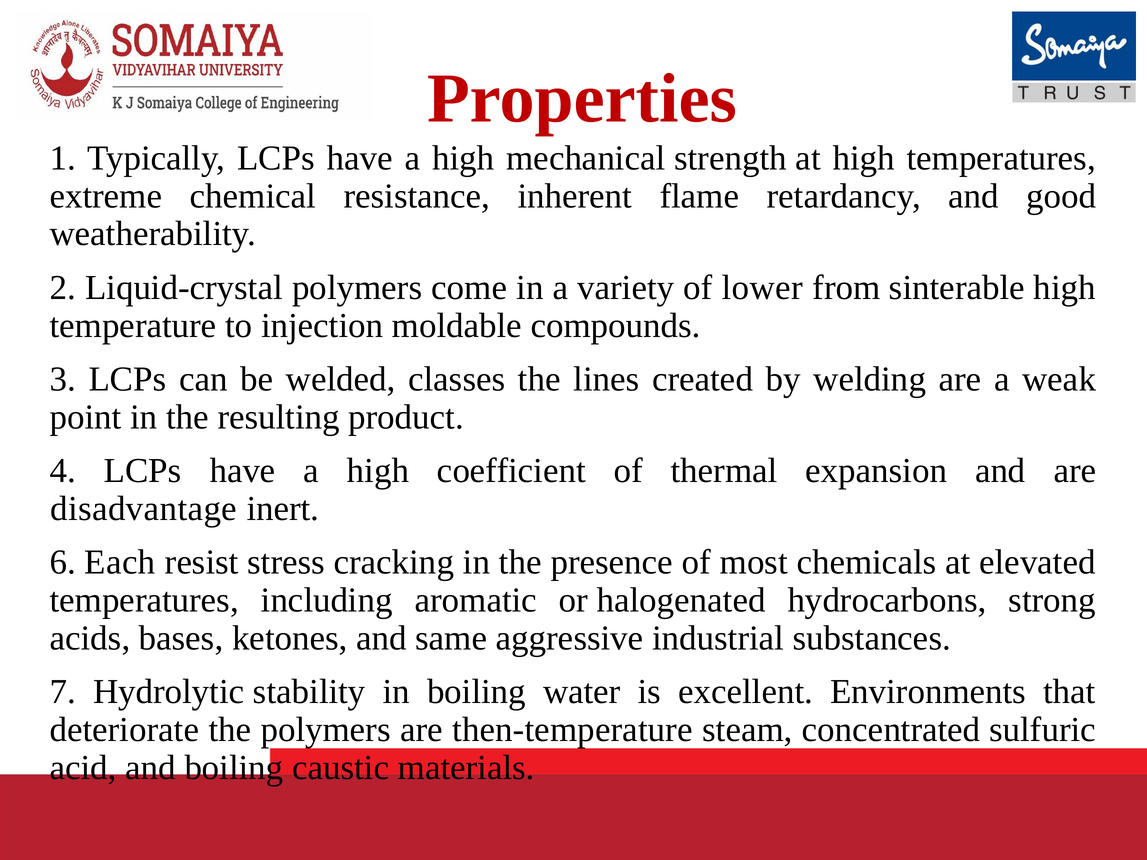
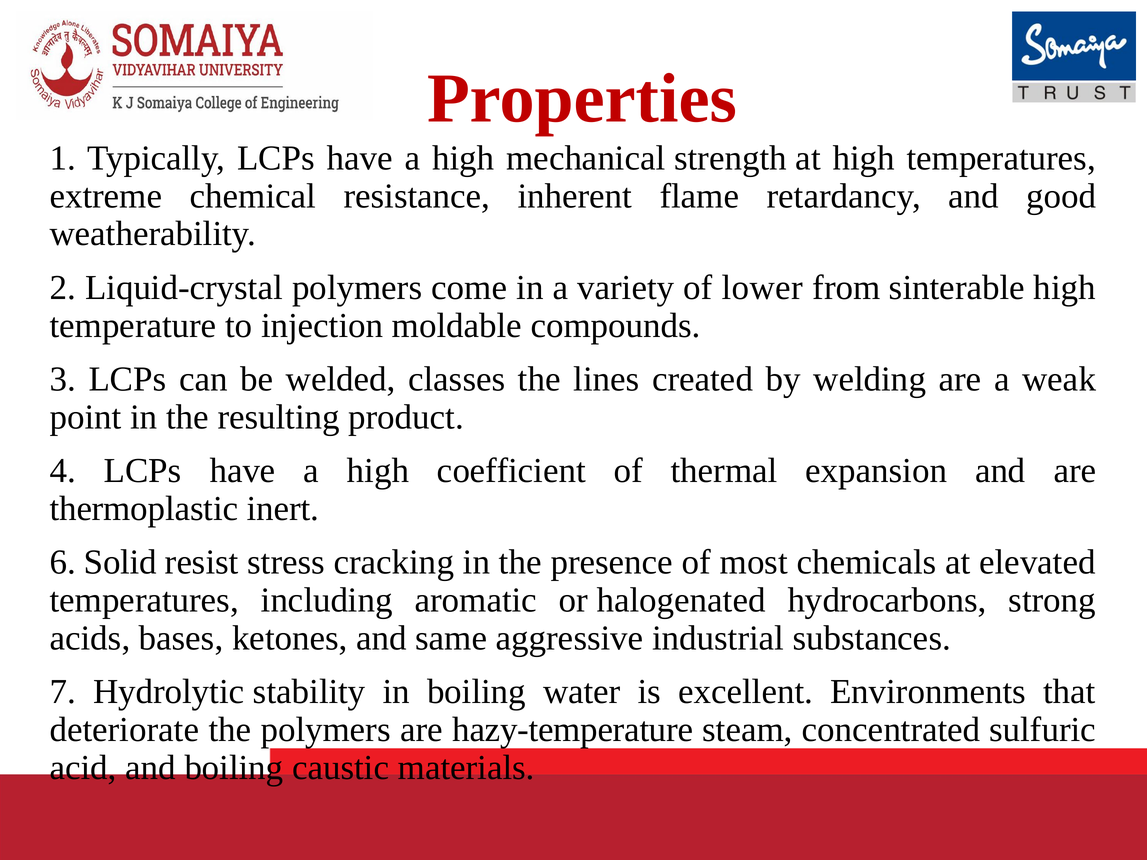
disadvantage: disadvantage -> thermoplastic (144, 509)
Each: Each -> Solid (120, 563)
then-temperature: then-temperature -> hazy-temperature (573, 730)
